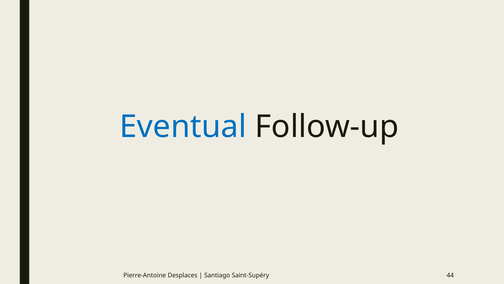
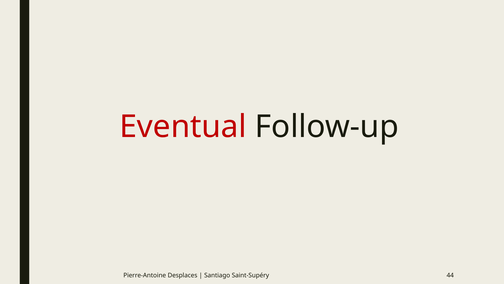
Eventual colour: blue -> red (183, 126)
